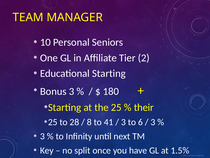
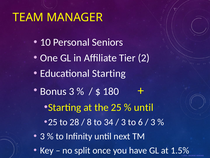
their: their -> until (144, 107)
41: 41 -> 34 (109, 122)
